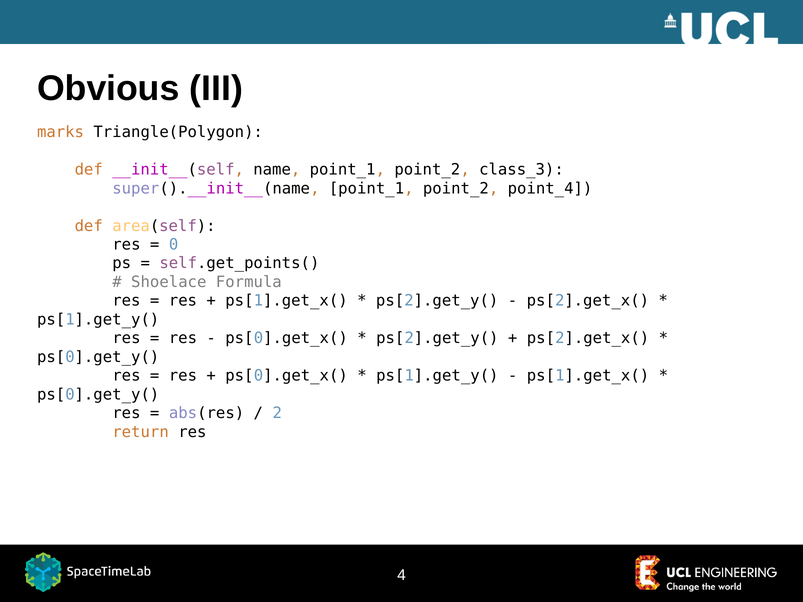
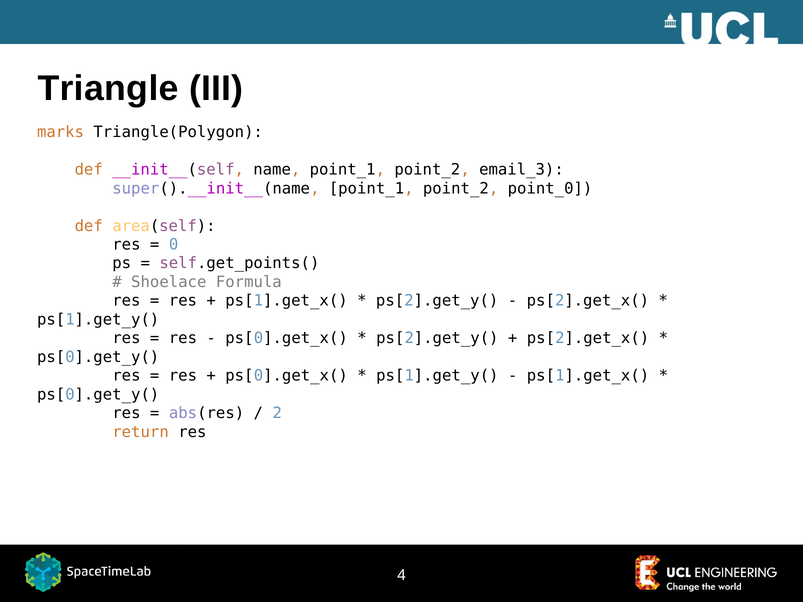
Obvious: Obvious -> Triangle (108, 89)
class_3: class_3 -> email_3 (521, 170)
point_4: point_4 -> point_0 (550, 188)
